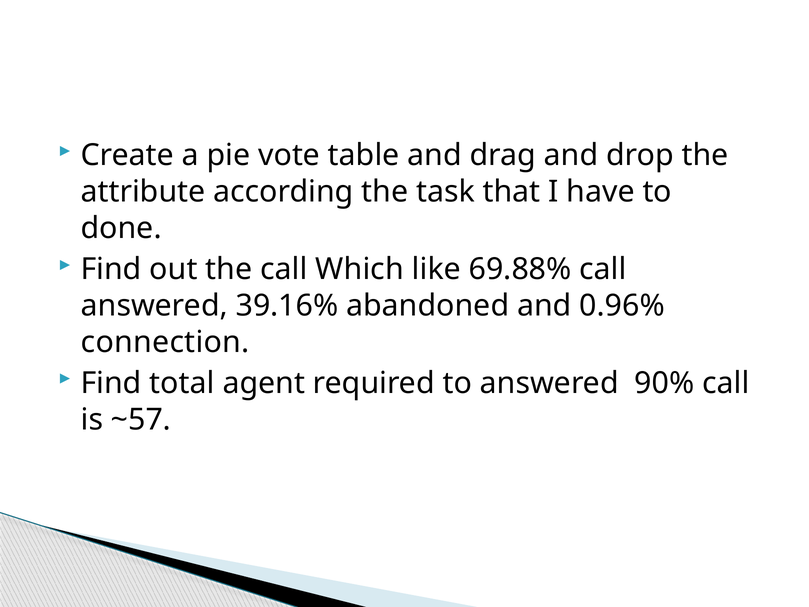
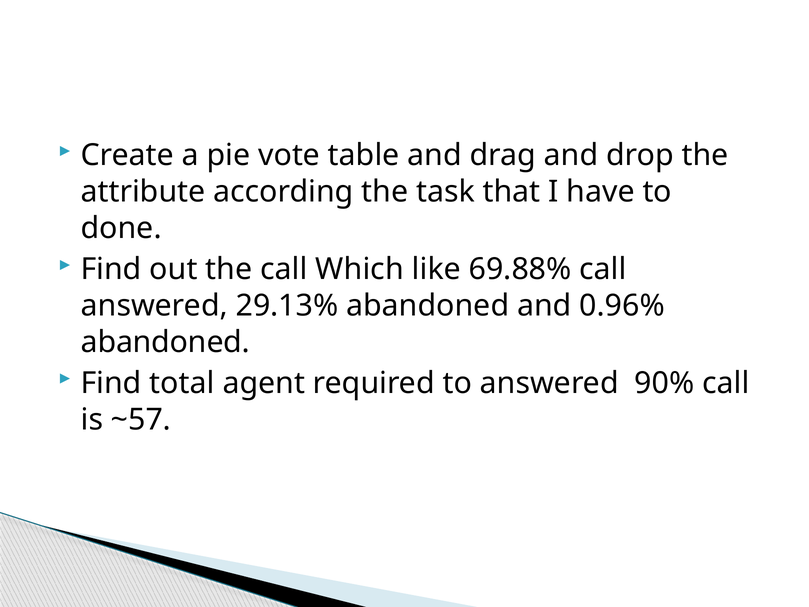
39.16%: 39.16% -> 29.13% (287, 306)
connection: connection -> abandoned (165, 342)
